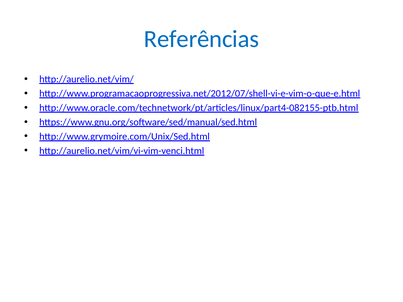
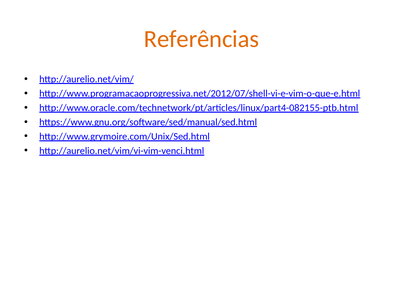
Referências colour: blue -> orange (202, 39)
